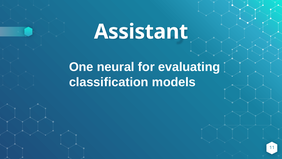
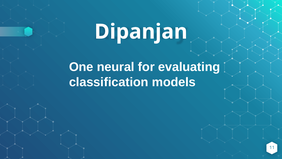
Assistant: Assistant -> Dipanjan (141, 32)
